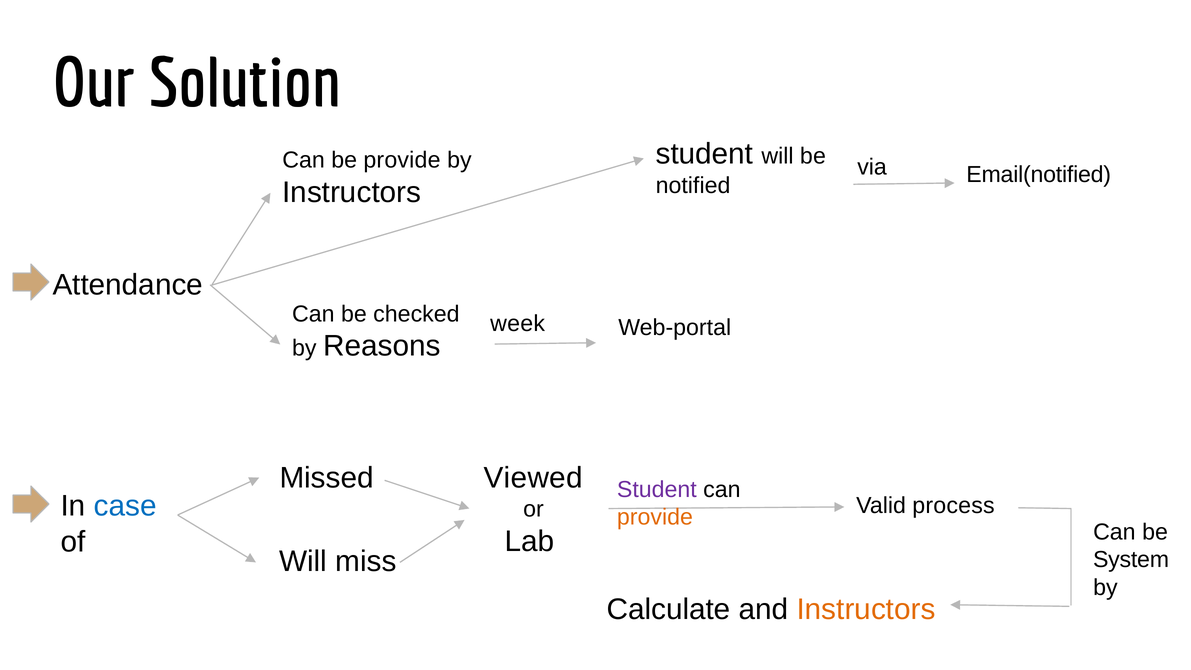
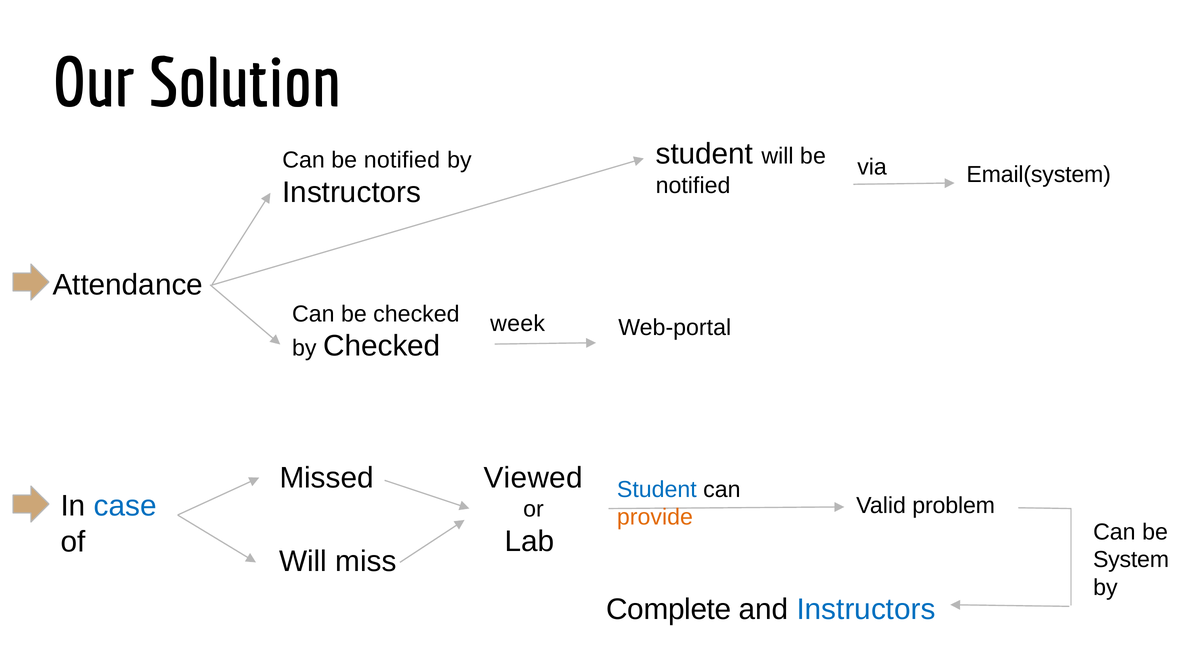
Can be provide: provide -> notified (402, 160)
Email(notified: Email(notified -> Email(system (1039, 175)
by Reasons: Reasons -> Checked (382, 346)
Student colour: purple -> blue (657, 489)
process: process -> problem (954, 505)
Calculate: Calculate -> Complete (669, 610)
Instructors colour: orange -> blue (866, 610)
